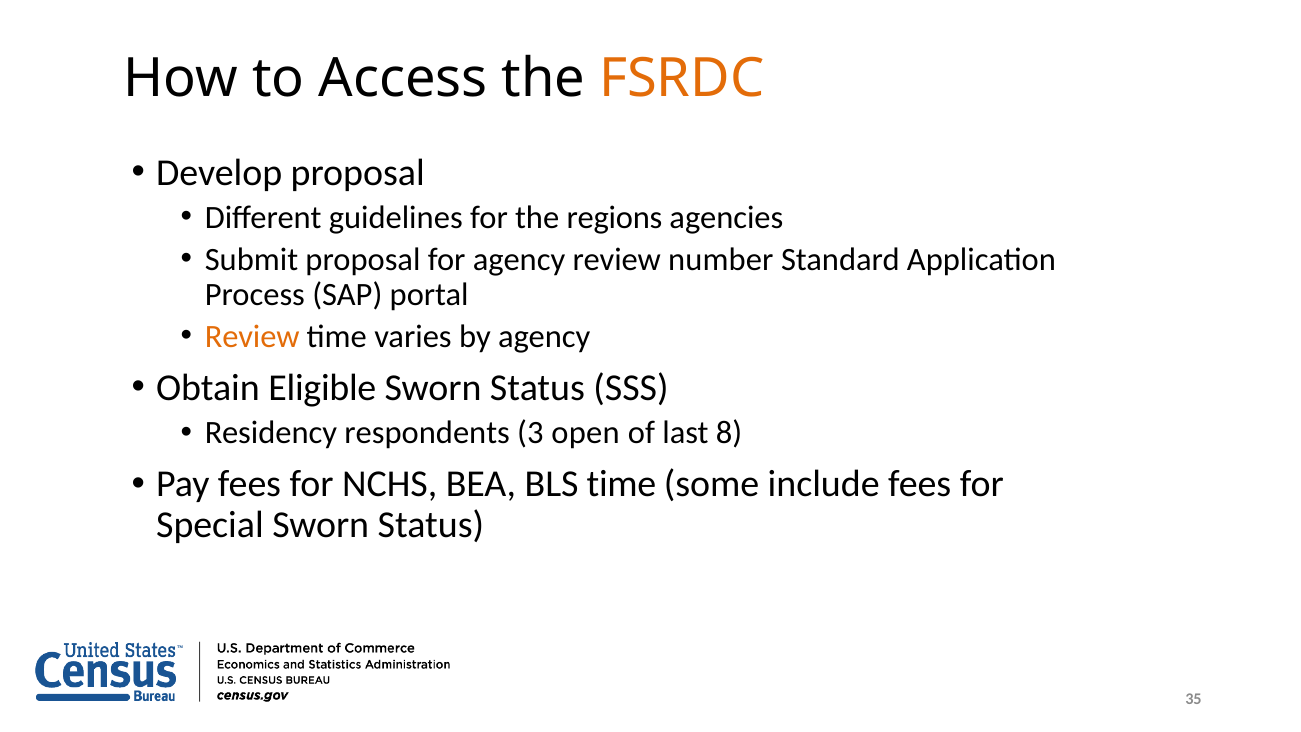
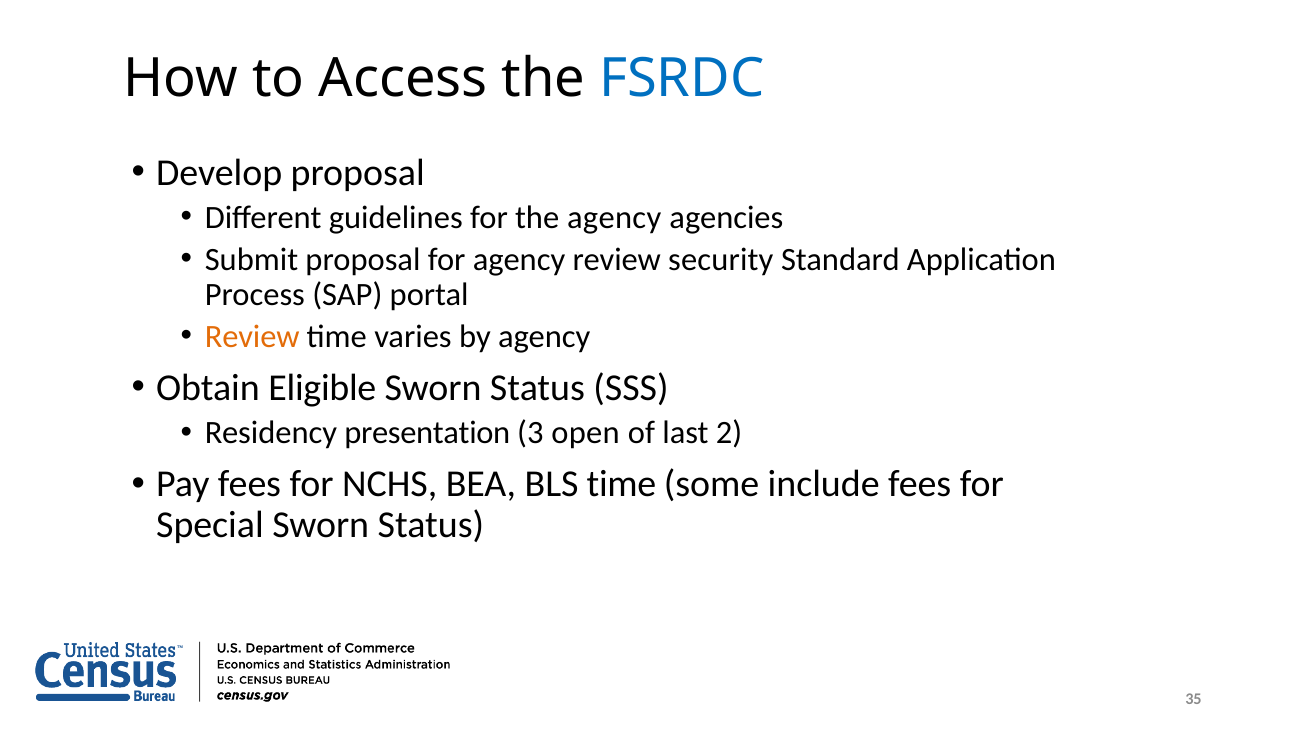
FSRDC colour: orange -> blue (682, 79)
the regions: regions -> agency (614, 217)
number: number -> security (721, 259)
respondents: respondents -> presentation (427, 433)
8: 8 -> 2 (729, 433)
